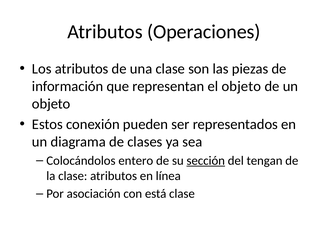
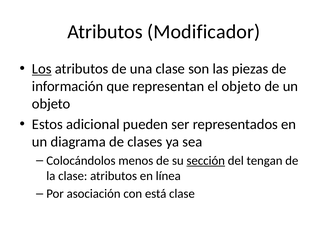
Operaciones: Operaciones -> Modificador (204, 32)
Los underline: none -> present (42, 69)
conexión: conexión -> adicional (93, 124)
entero: entero -> menos (136, 161)
